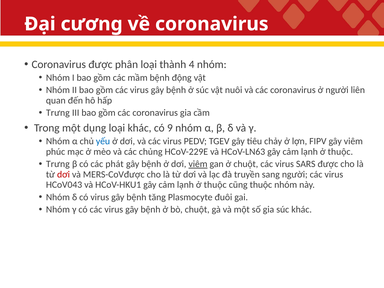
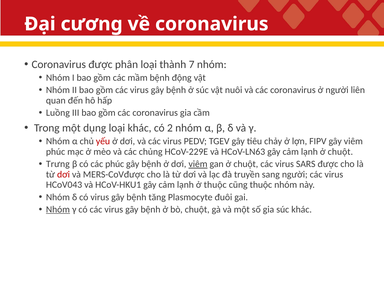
4: 4 -> 7 (192, 64)
Trưng: Trưng -> Luồng (58, 113)
9: 9 -> 2 (170, 128)
yếu colour: blue -> red (103, 141)
thuộc: thuộc -> chuột (340, 152)
các phát: phát -> phúc (115, 164)
Nhóm underline: none -> present (58, 209)
